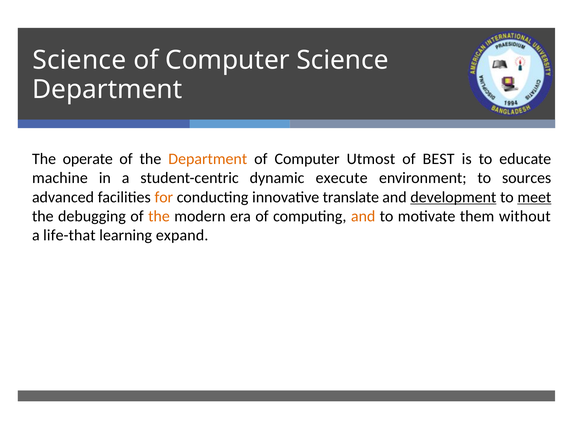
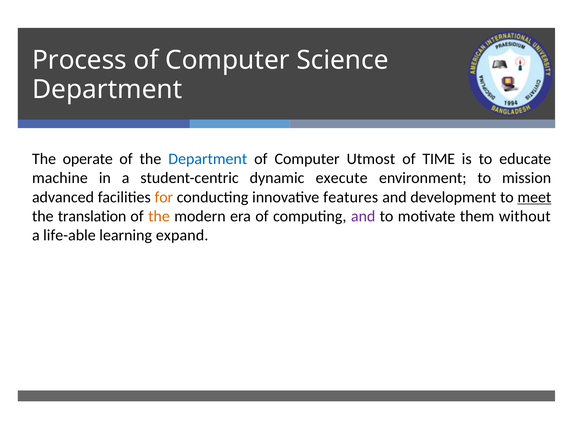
Science: Science -> Process (79, 60)
Department colour: orange -> blue (208, 159)
BEST: BEST -> TIME (439, 159)
sources: sources -> mission (527, 178)
translate: translate -> features (351, 197)
development underline: present -> none (453, 197)
debugging: debugging -> translation (92, 216)
and colour: orange -> purple (363, 216)
life-that: life-that -> life-able (69, 235)
